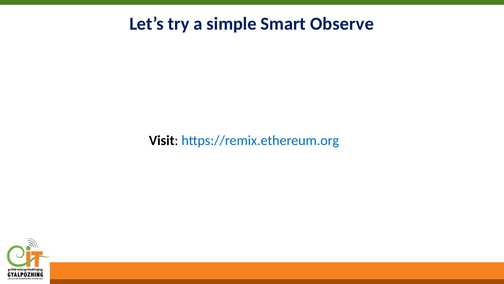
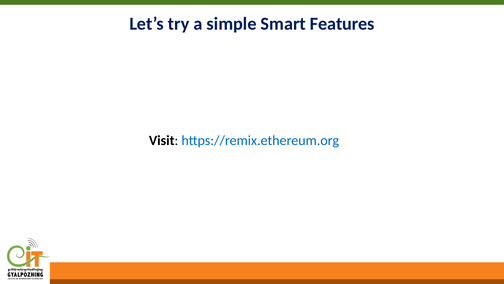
Observe: Observe -> Features (342, 24)
